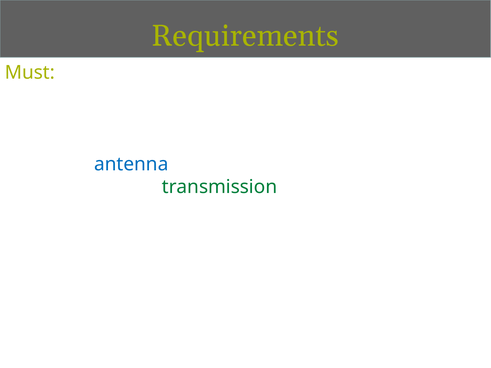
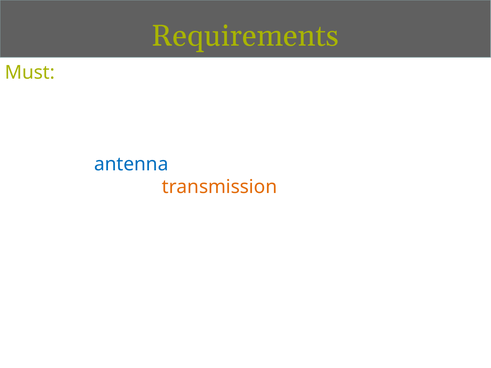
transmission colour: green -> orange (220, 187)
